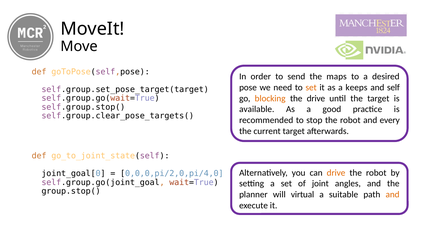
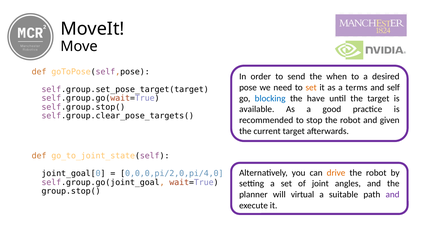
maps: maps -> when (337, 77)
keeps: keeps -> terms (356, 88)
blocking colour: orange -> blue (270, 98)
the drive: drive -> have (316, 98)
every: every -> given (390, 120)
and colour: orange -> purple (393, 195)
